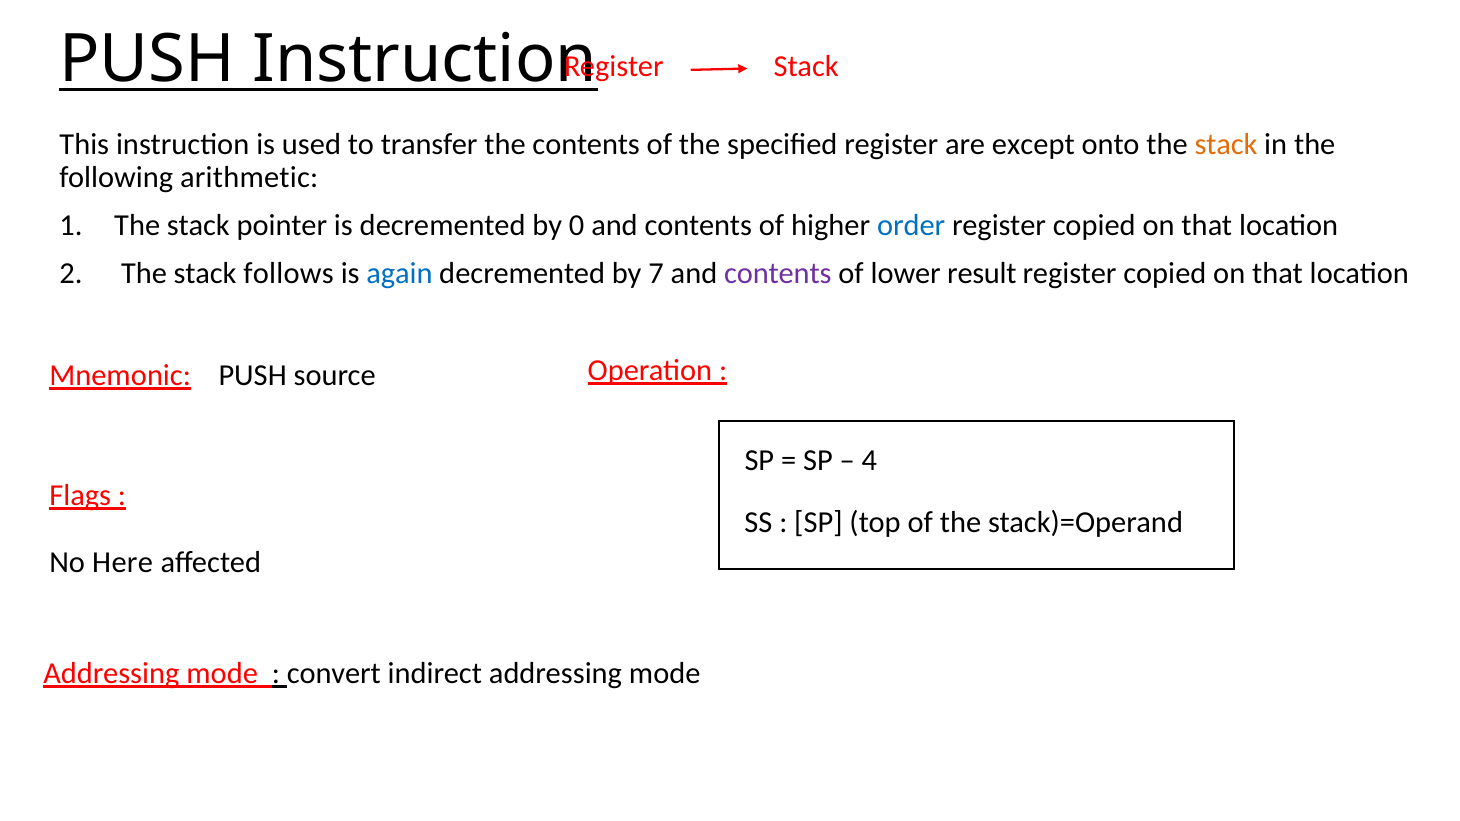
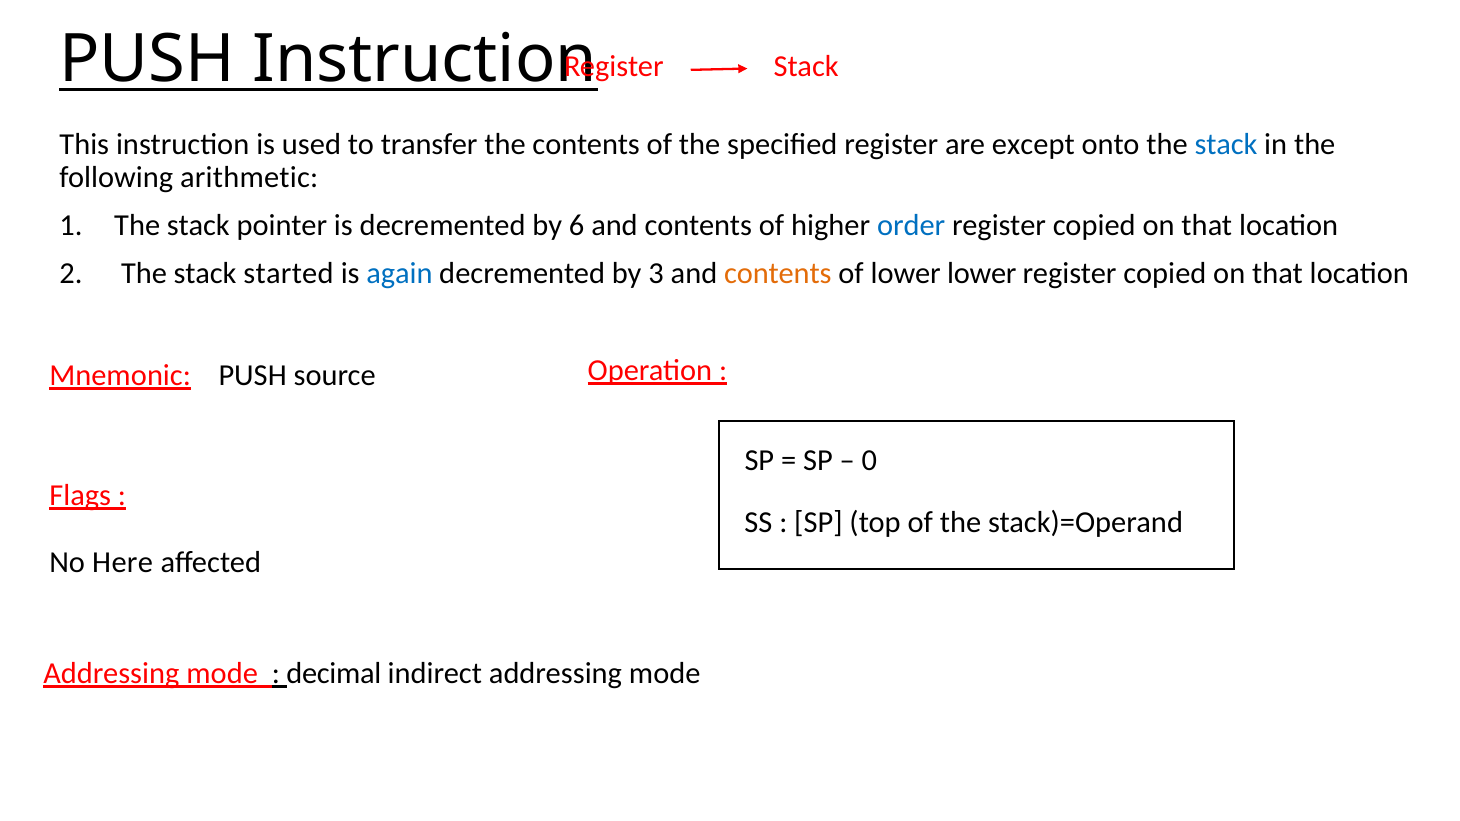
stack colour: orange -> blue (1226, 144)
0: 0 -> 6 (577, 225)
follows: follows -> started (288, 274)
7: 7 -> 3 (656, 274)
contents colour: purple -> orange (778, 274)
lower result: result -> lower (982, 274)
4: 4 -> 0 (869, 461)
convert: convert -> decimal (334, 674)
